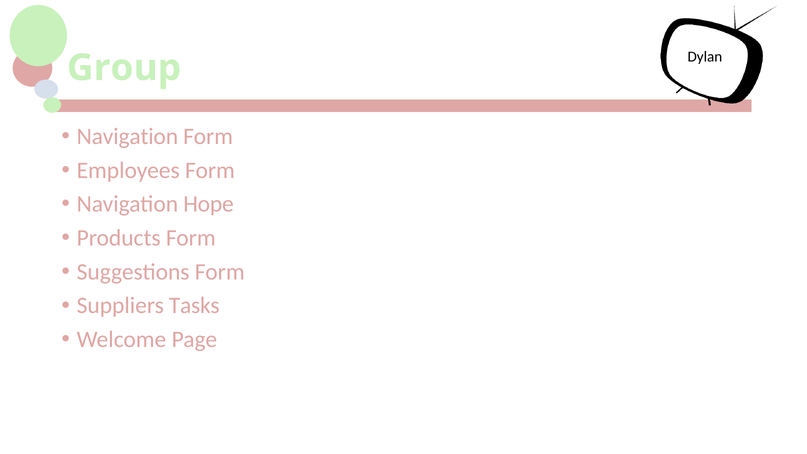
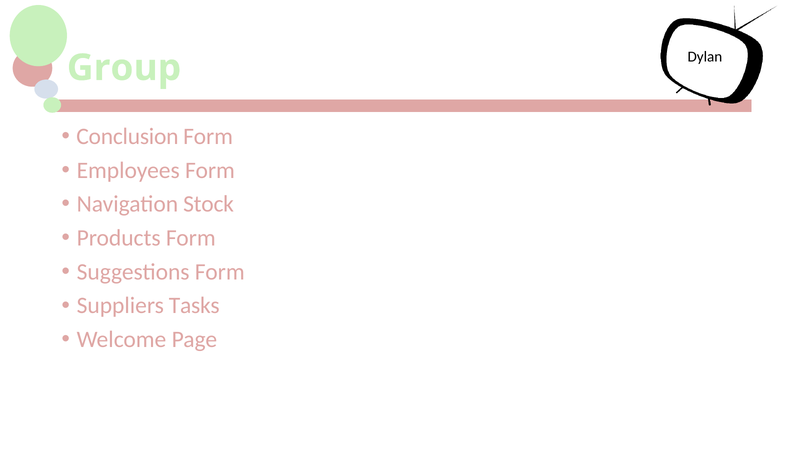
Navigation: Navigation -> Conclusion (127, 136)
Hope: Hope -> Stock (209, 204)
